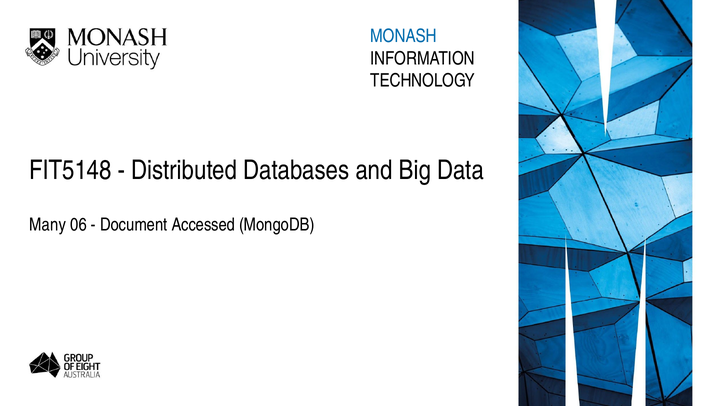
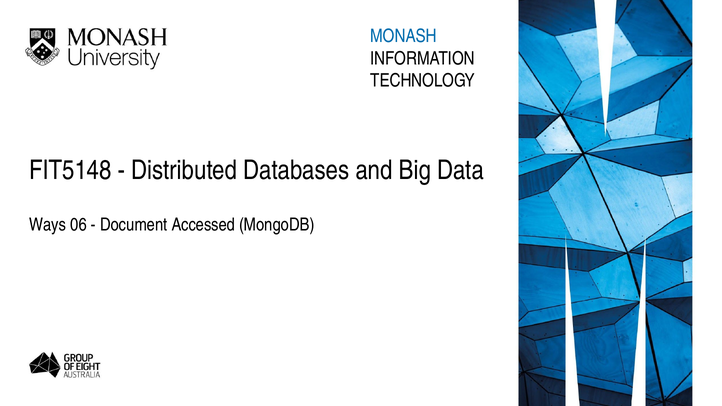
Many: Many -> Ways (48, 225)
